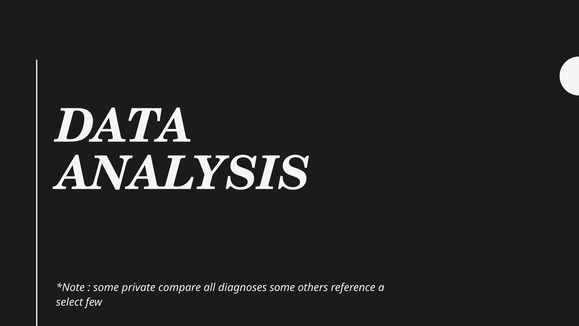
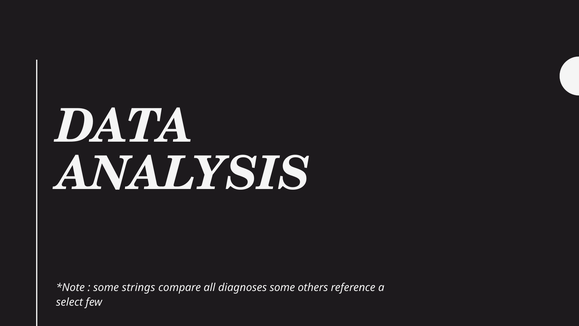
private: private -> strings (139, 287)
